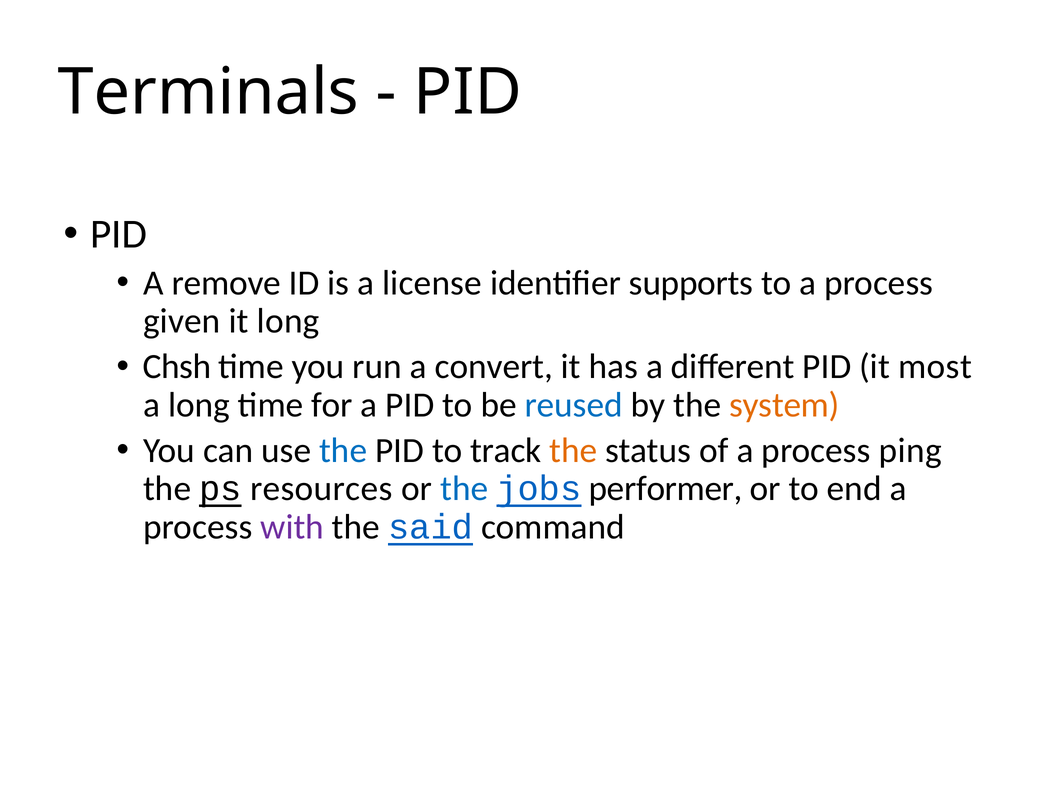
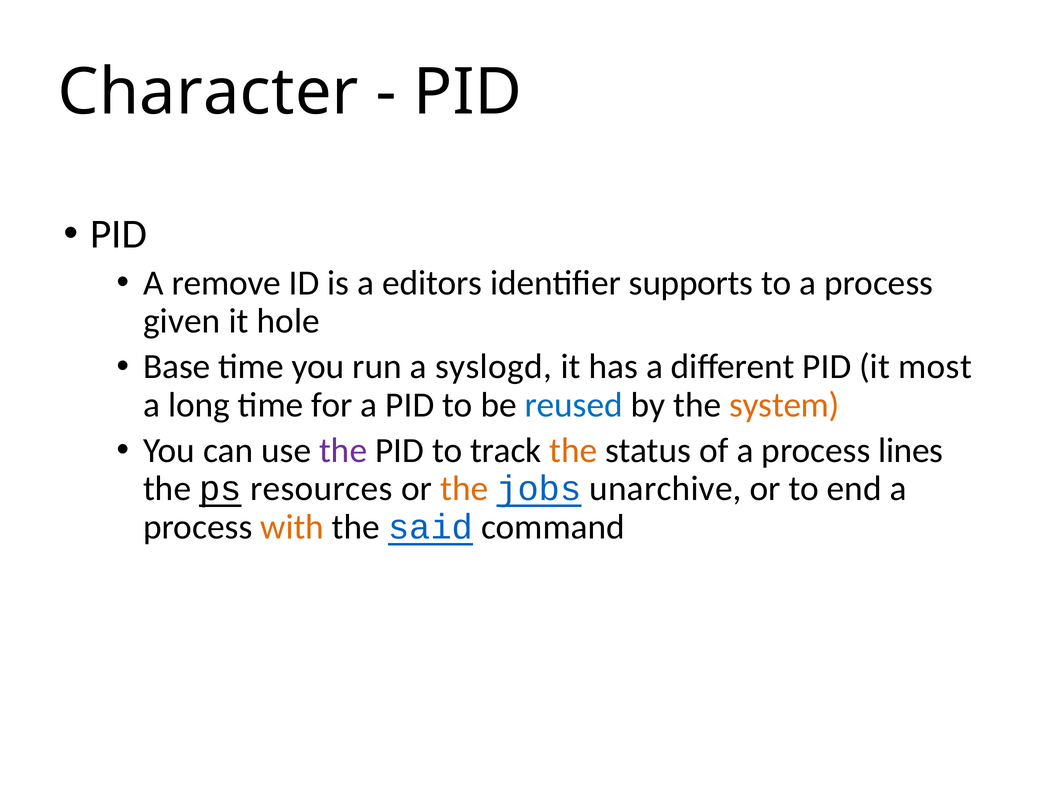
Terminals: Terminals -> Character (208, 92)
license: license -> editors (432, 283)
it long: long -> hole (288, 321)
Chsh: Chsh -> Base (177, 367)
convert: convert -> syslogd (494, 367)
the colour: blue -> purple (343, 450)
ping: ping -> lines (911, 450)
the colour: blue -> orange (464, 489)
performer: performer -> unarchive (665, 489)
with colour: purple -> orange (292, 527)
